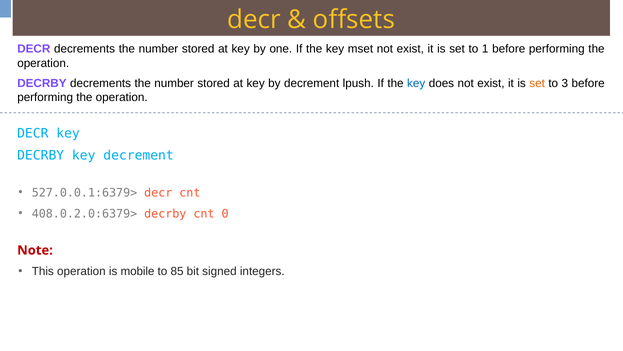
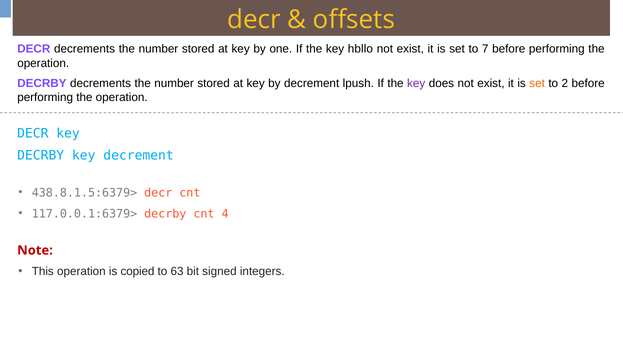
mset: mset -> hbllo (360, 49)
1: 1 -> 7 (485, 49)
key colour: blue -> purple (416, 83)
3: 3 -> 2 (565, 83)
527.0.0.1:6379>: 527.0.0.1:6379> -> 438.8.1.5:6379> (84, 192)
408.0.2.0:6379>: 408.0.2.0:6379> -> 117.0.0.1:6379> (84, 213)
0: 0 -> 4 (225, 213)
mobile: mobile -> copied (138, 271)
85: 85 -> 63 (177, 271)
